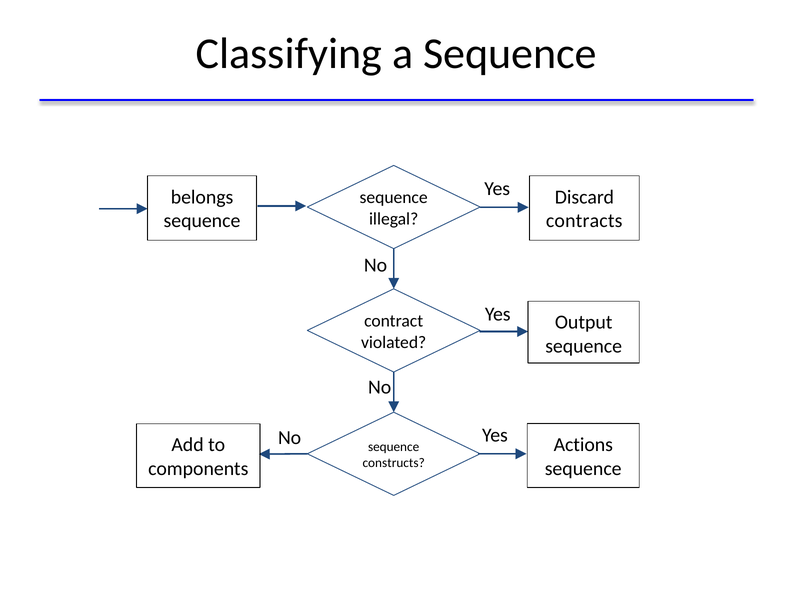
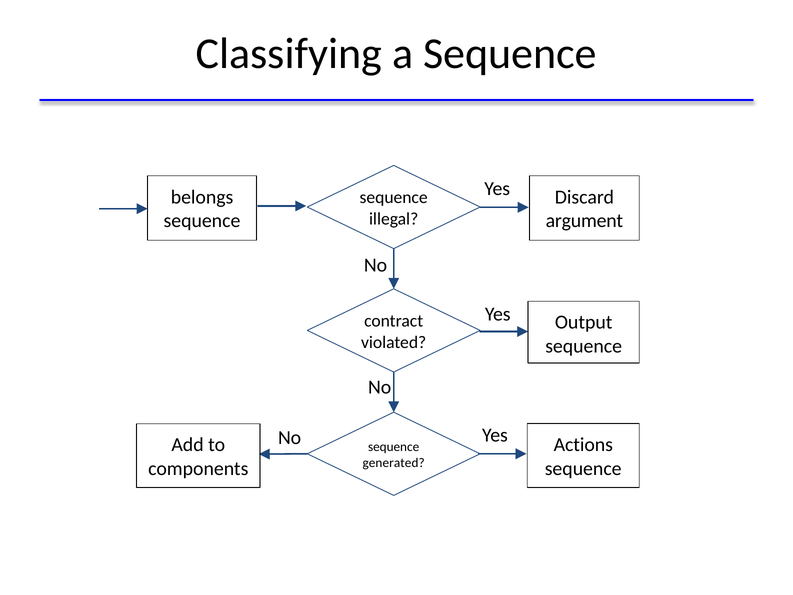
contracts: contracts -> argument (584, 221)
constructs: constructs -> generated (394, 462)
